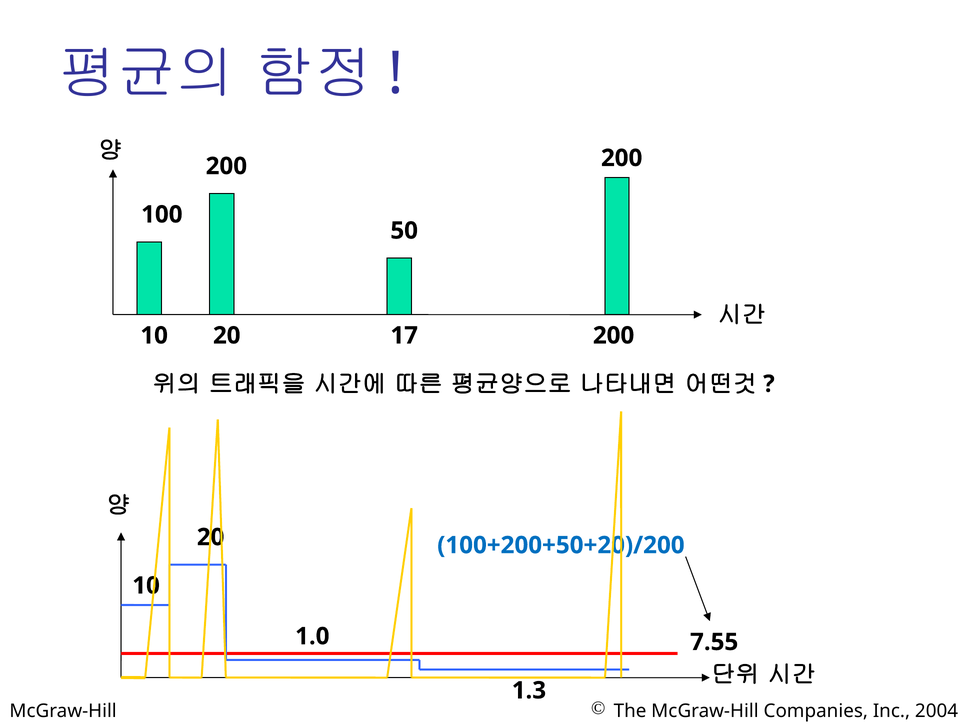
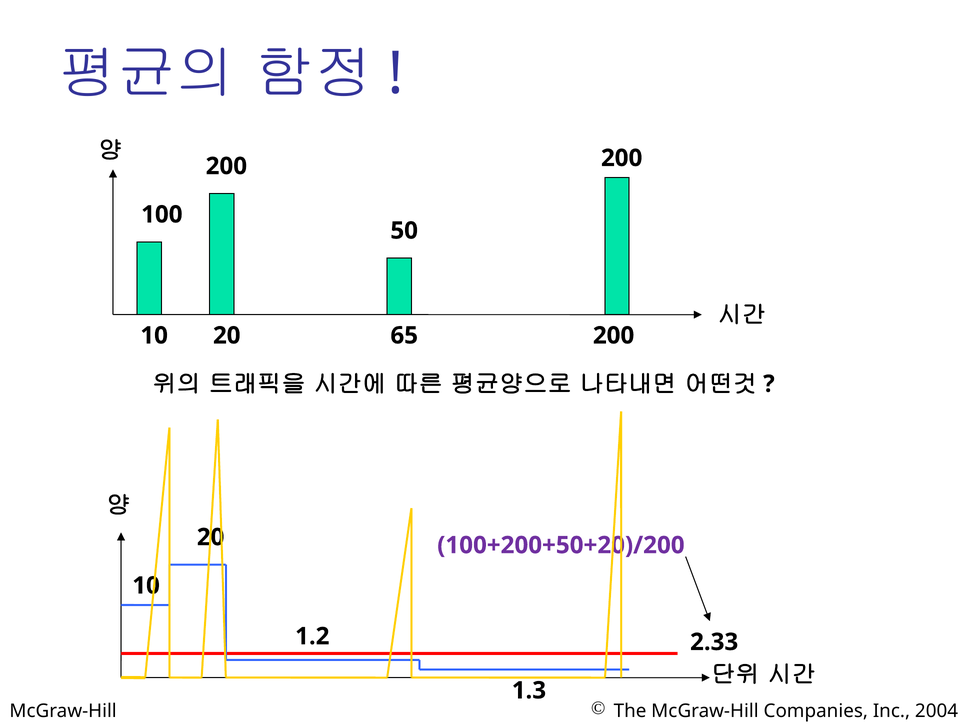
17: 17 -> 65 (404, 336)
100+200+50+20)/200 colour: blue -> purple (561, 545)
1.0: 1.0 -> 1.2 (312, 636)
7.55: 7.55 -> 2.33 (714, 642)
